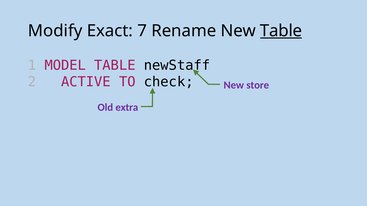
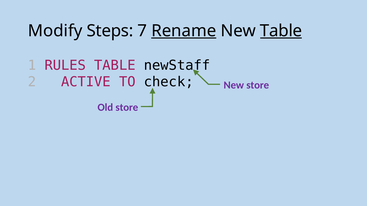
Exact: Exact -> Steps (110, 31)
Rename underline: none -> present (184, 31)
MODEL: MODEL -> RULES (65, 66)
Old extra: extra -> store (127, 107)
